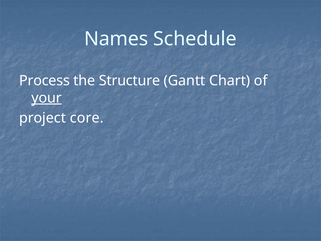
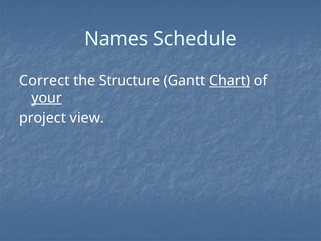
Process: Process -> Correct (44, 81)
Chart underline: none -> present (230, 81)
core: core -> view (87, 118)
